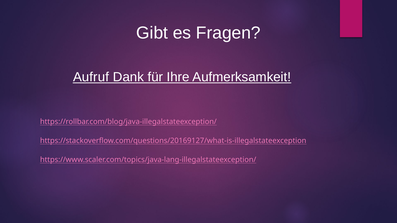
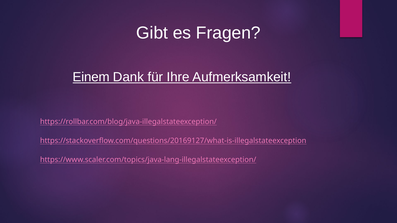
Aufruf: Aufruf -> Einem (91, 77)
